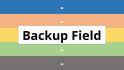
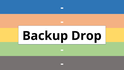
Field: Field -> Drop (86, 36)
